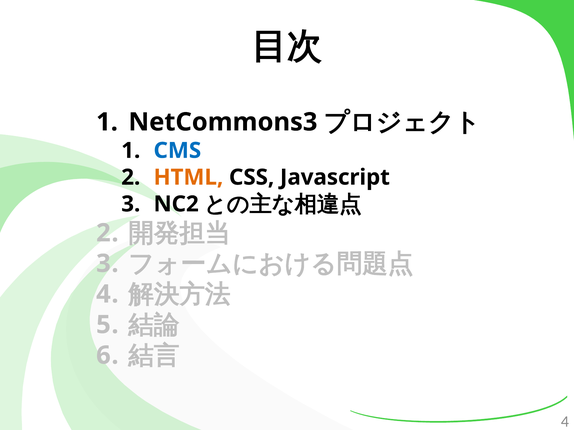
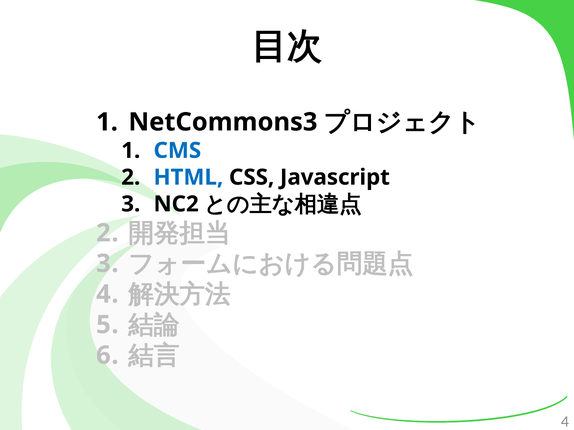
HTML colour: orange -> blue (188, 177)
